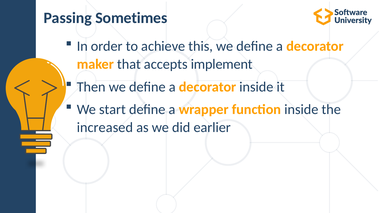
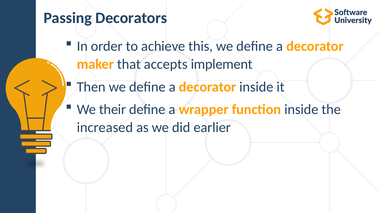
Sometimes: Sometimes -> Decorators (131, 18)
start: start -> their (113, 110)
